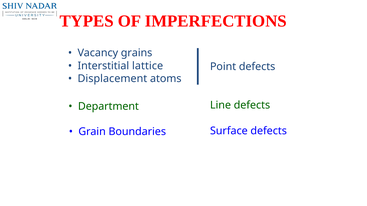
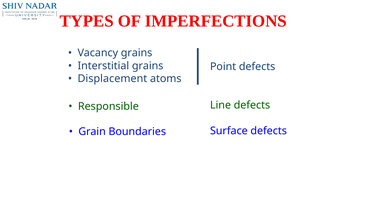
Interstitial lattice: lattice -> grains (148, 66)
Department: Department -> Responsible (108, 107)
